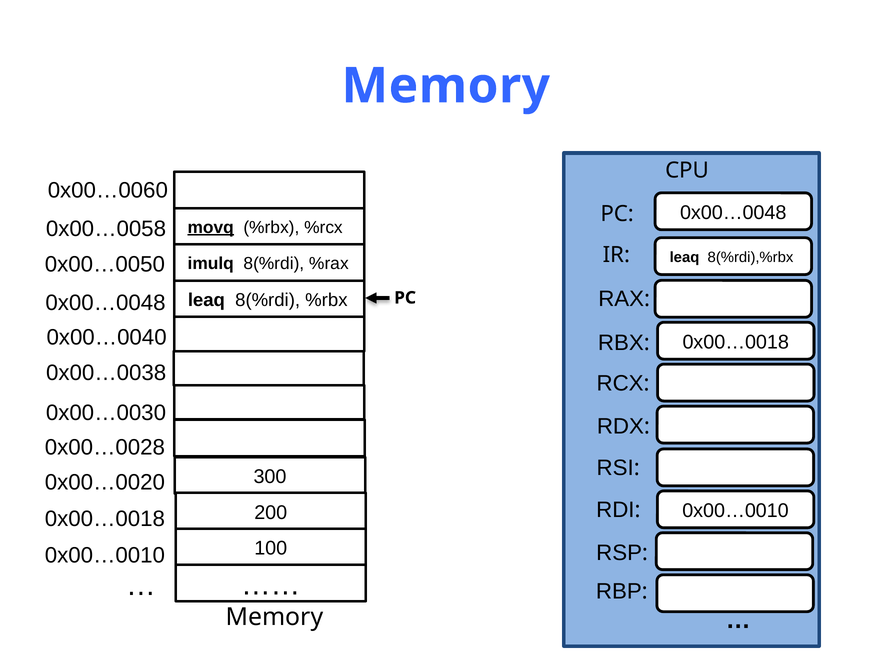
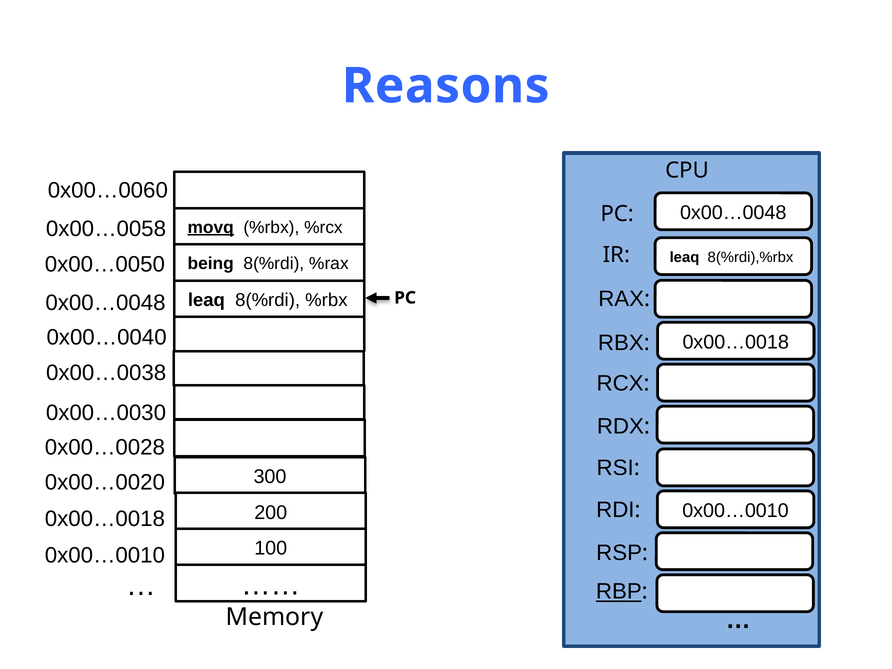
Memory: Memory -> Reasons (446, 86)
imulq: imulq -> being (211, 264)
RBP underline: none -> present (619, 592)
